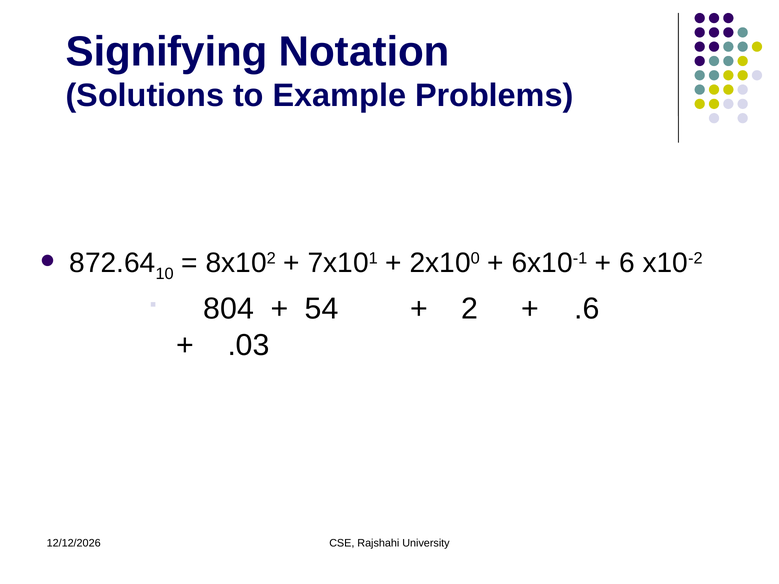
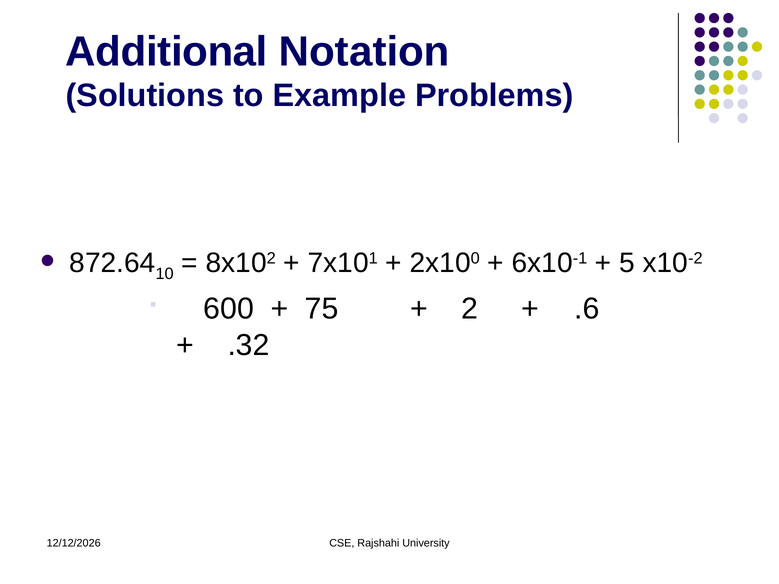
Signifying: Signifying -> Additional (167, 52)
6: 6 -> 5 (627, 263)
804: 804 -> 600 (229, 309)
54: 54 -> 75 (322, 309)
.03: .03 -> .32 (249, 345)
